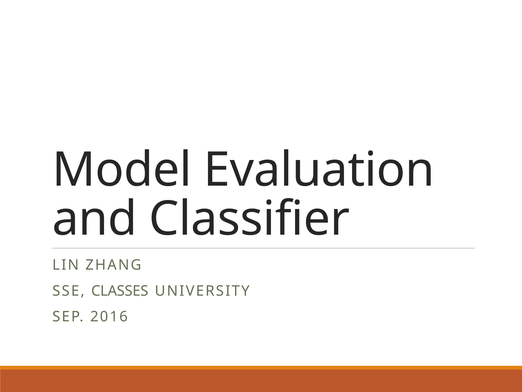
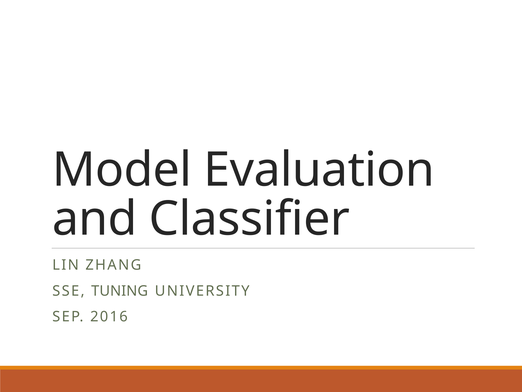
CLASSES: CLASSES -> TUNING (120, 291)
